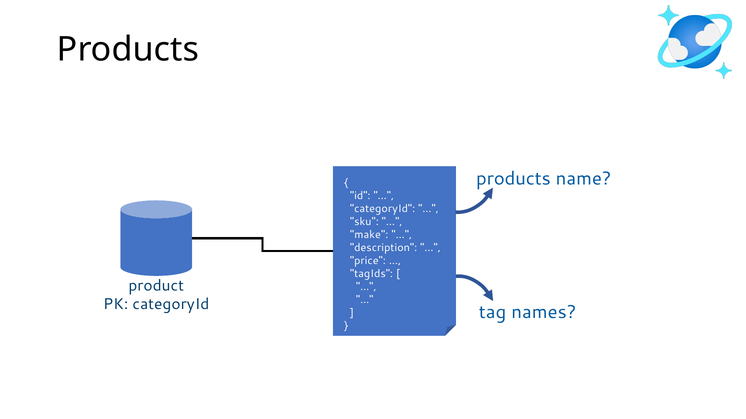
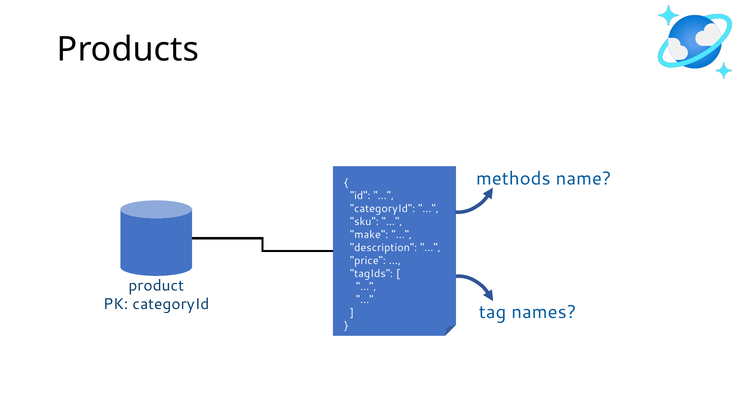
products: products -> methods (513, 179)
